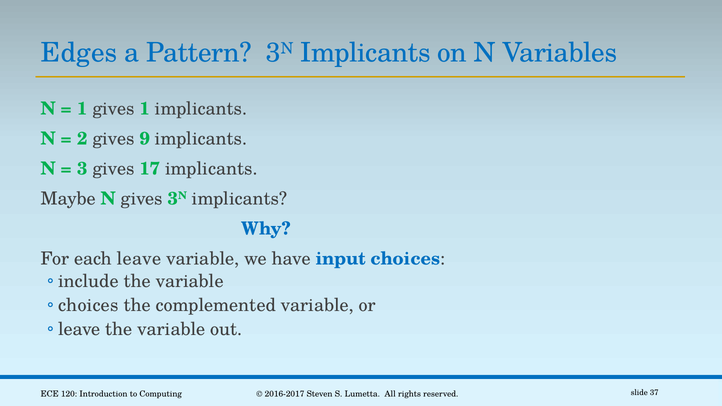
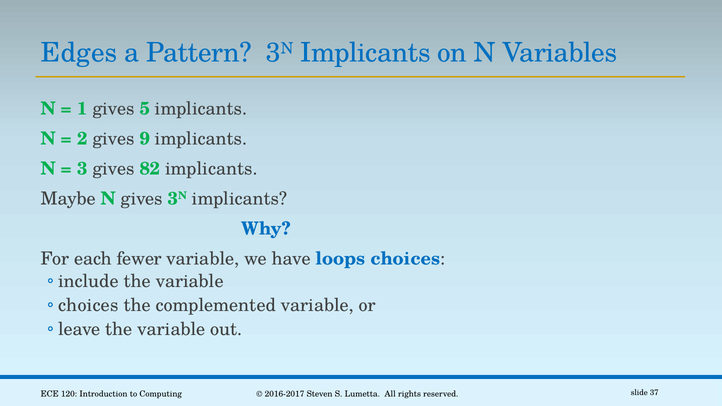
gives 1: 1 -> 5 (145, 109)
17: 17 -> 82 (150, 169)
each leave: leave -> fewer (139, 259)
input: input -> loops (341, 259)
